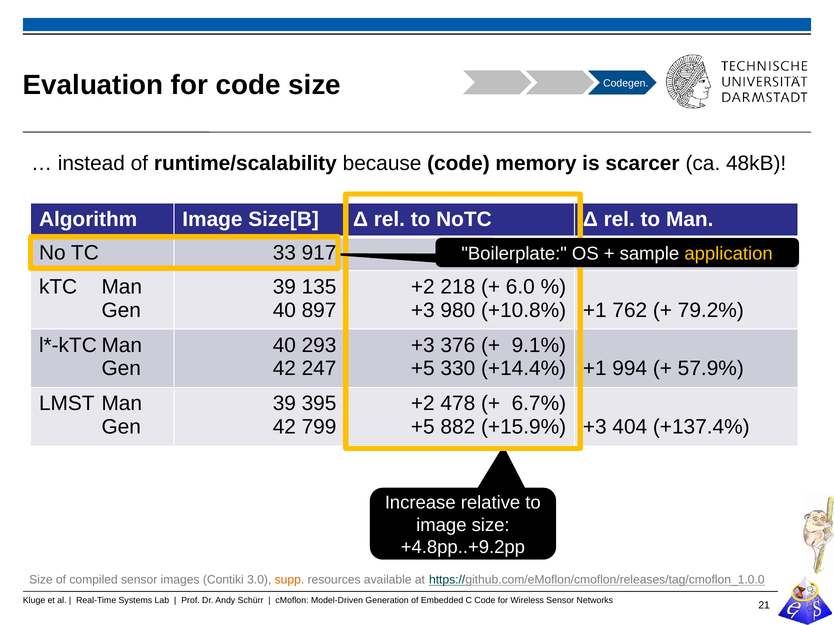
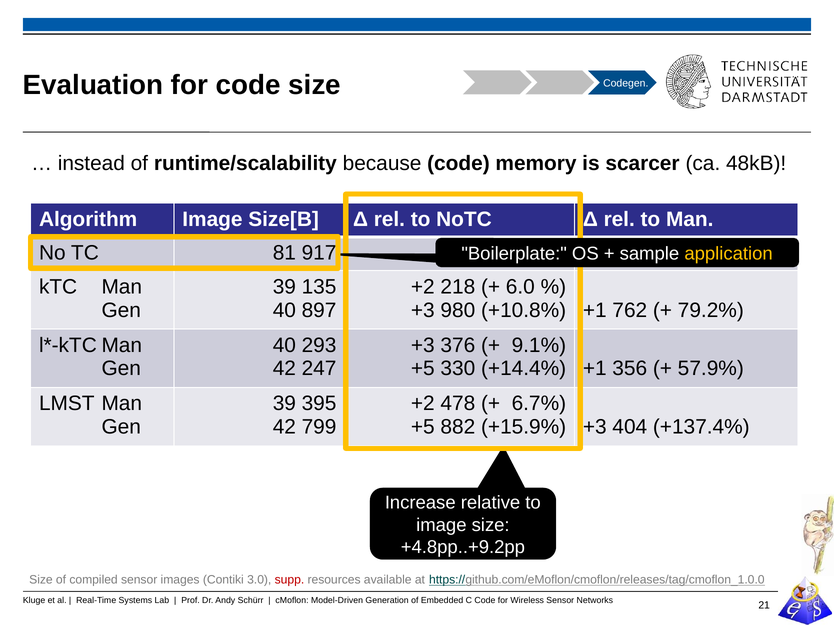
33: 33 -> 81 (284, 253)
994: 994 -> 356 (630, 369)
supp colour: orange -> red (289, 580)
